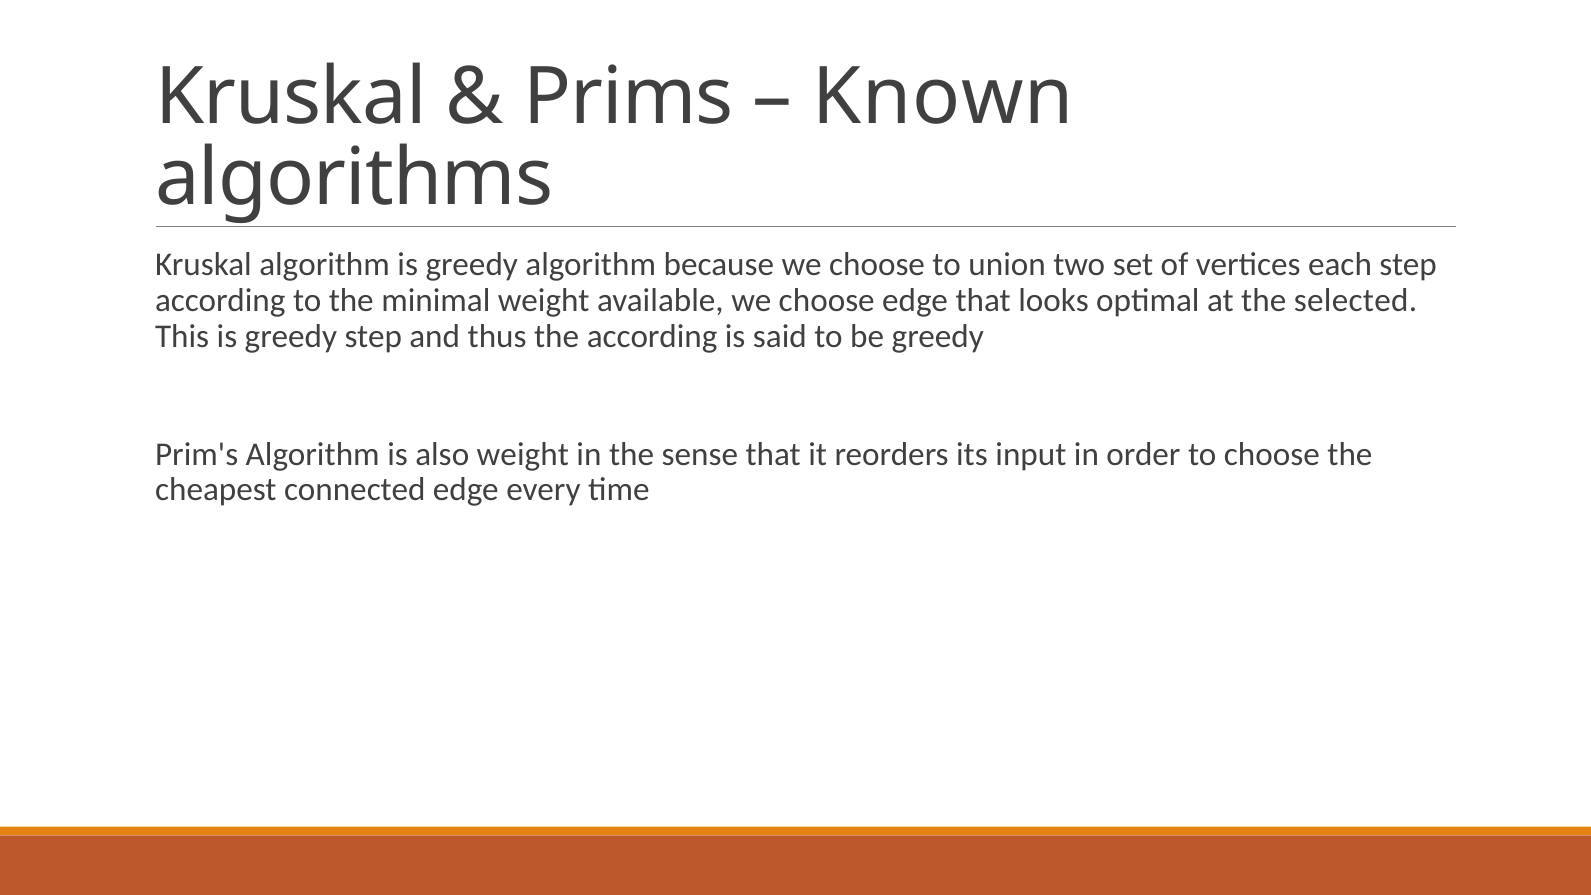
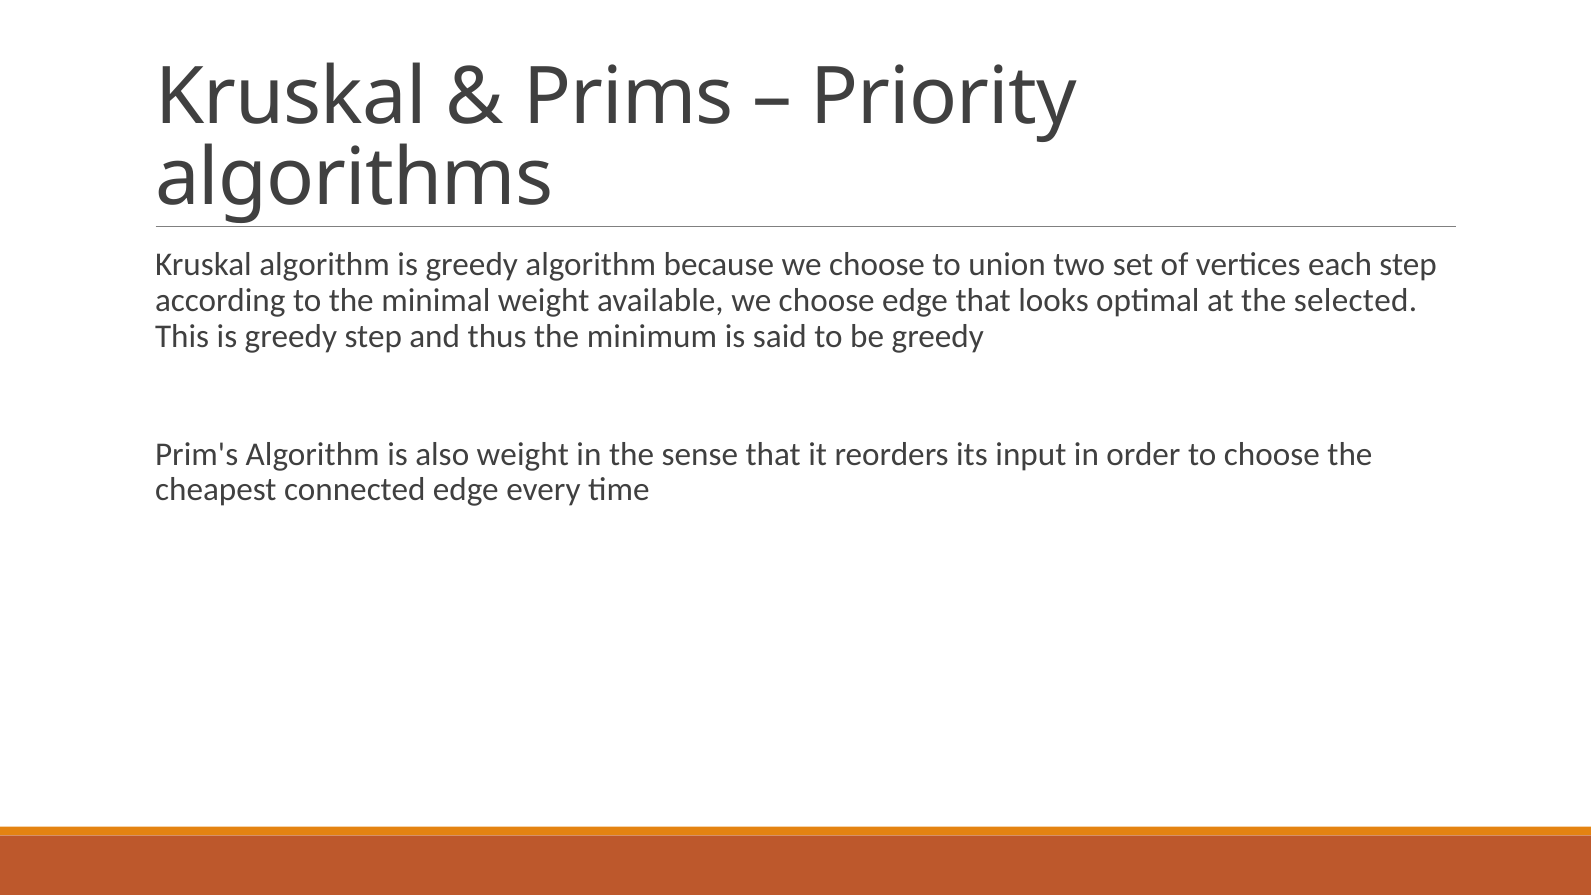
Known: Known -> Priority (944, 97)
the according: according -> minimum (652, 336)
